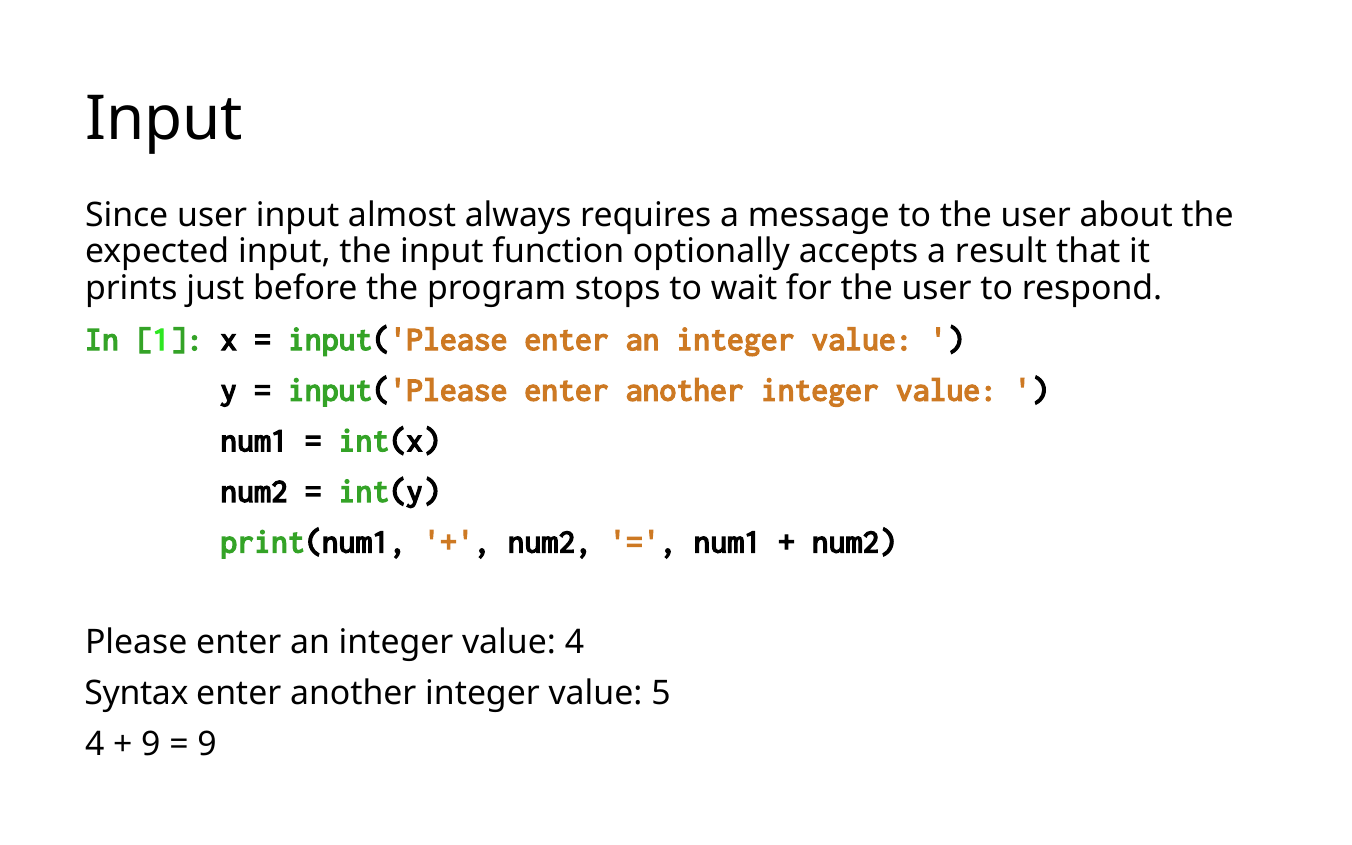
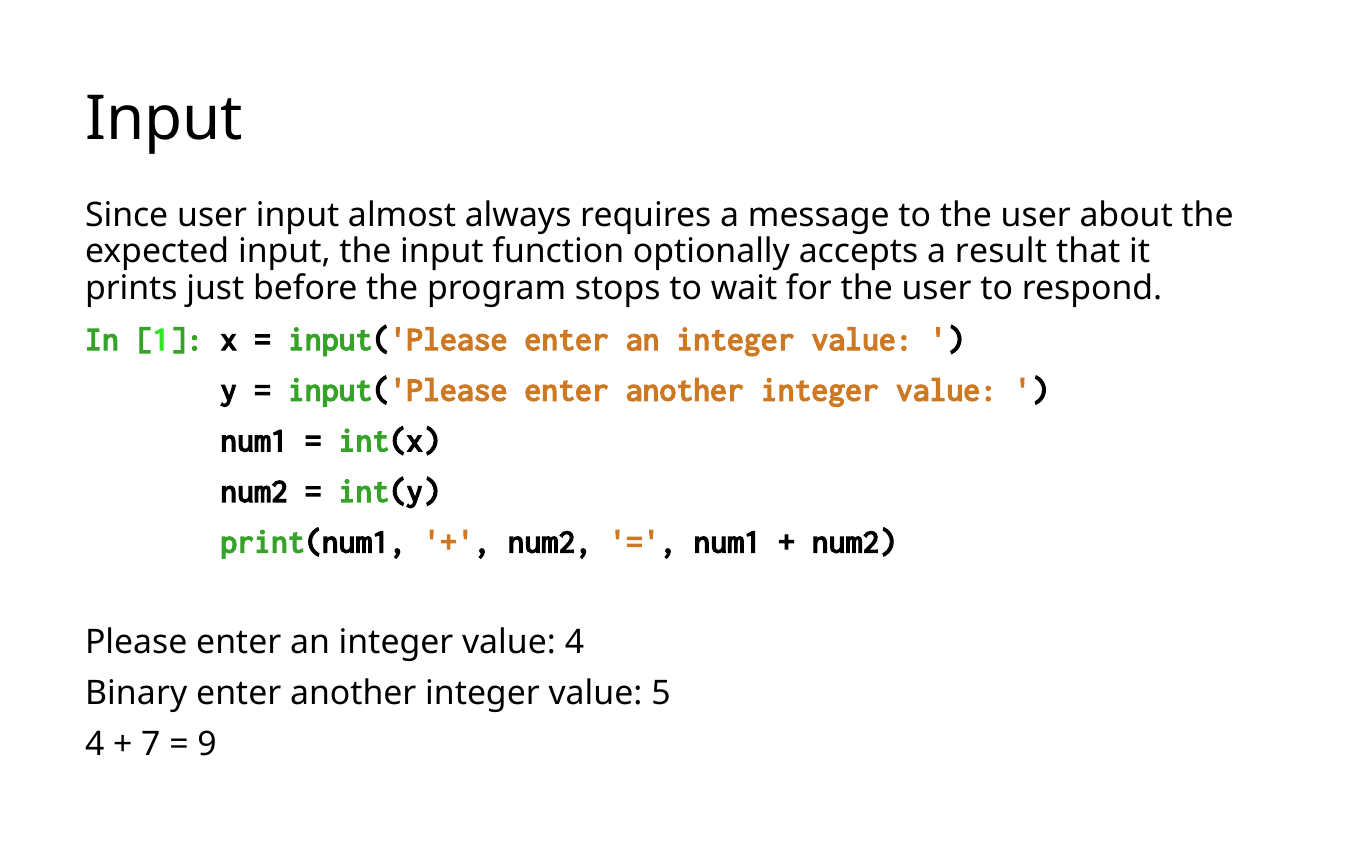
Syntax: Syntax -> Binary (136, 693)
9: 9 -> 7 (151, 744)
